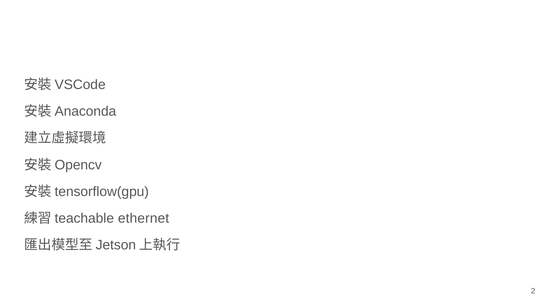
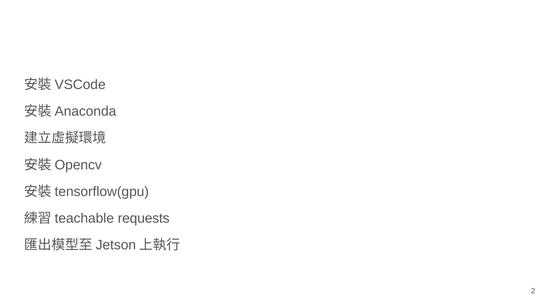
ethernet: ethernet -> requests (144, 218)
